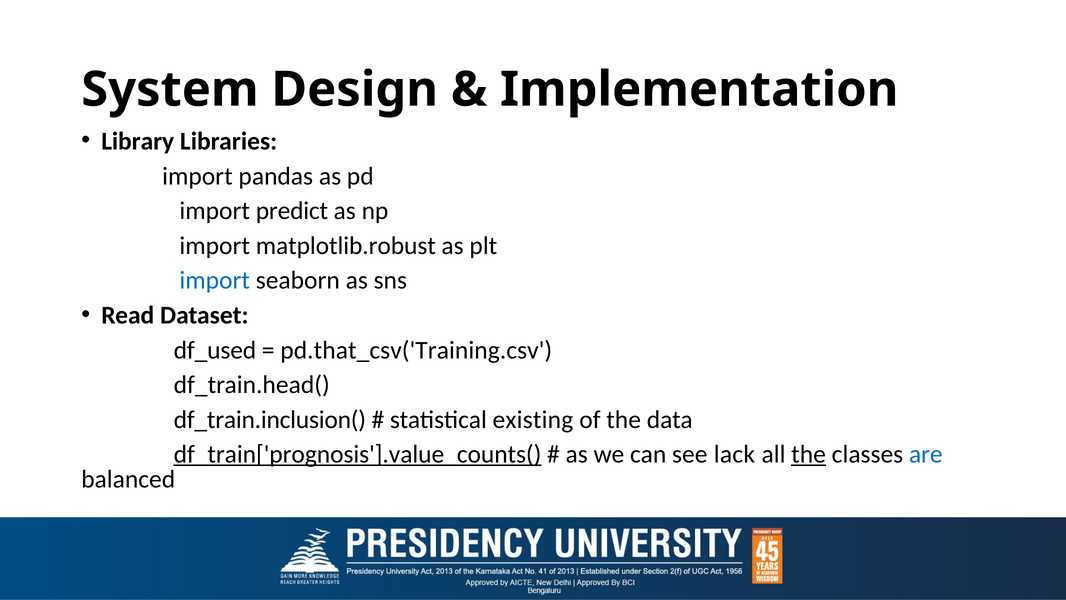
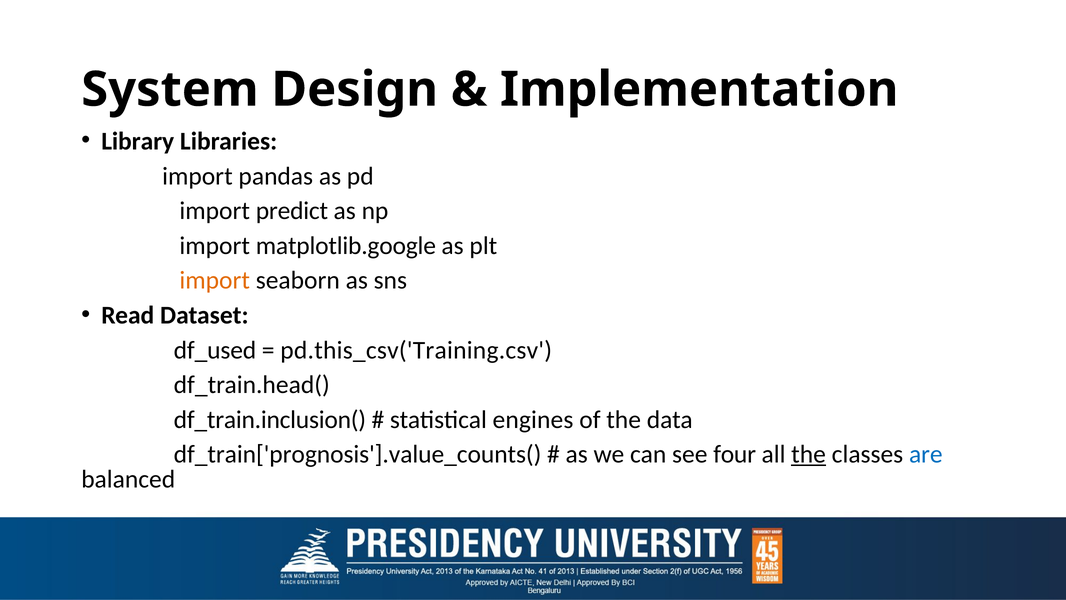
matplotlib.robust: matplotlib.robust -> matplotlib.google (346, 246)
import colour: blue -> orange (215, 280)
pd.that_csv('Training.csv: pd.that_csv('Training.csv -> pd.this_csv('Training.csv (416, 350)
existing: existing -> engines (533, 419)
df_train['prognosis'].value_counts( underline: present -> none (358, 454)
lack: lack -> four (735, 454)
